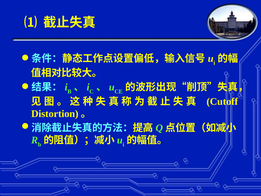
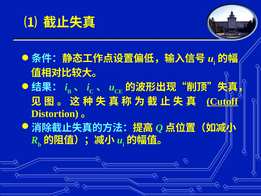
Cutoff underline: none -> present (222, 101)
